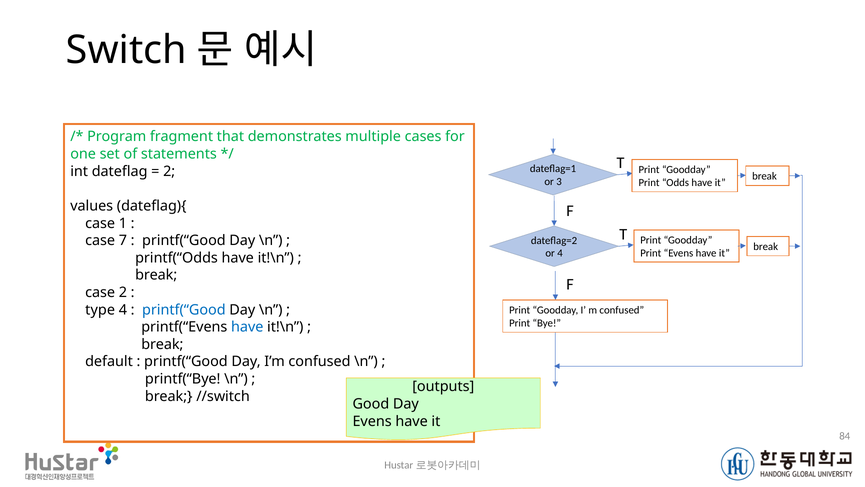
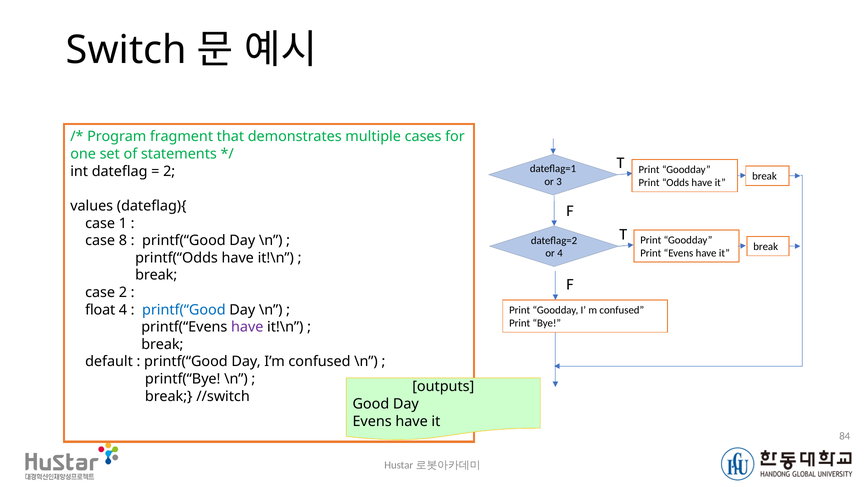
7: 7 -> 8 (123, 240)
type: type -> float (100, 310)
have colour: blue -> purple (247, 327)
